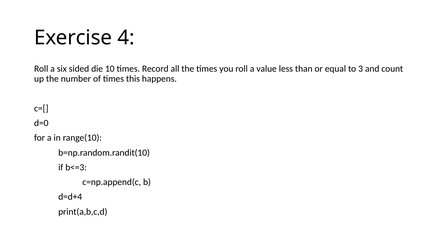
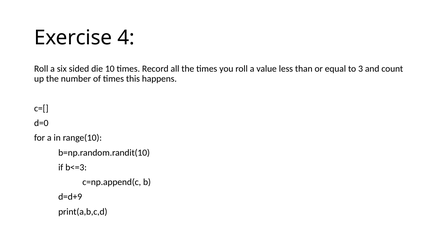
d=d+4: d=d+4 -> d=d+9 (70, 197)
